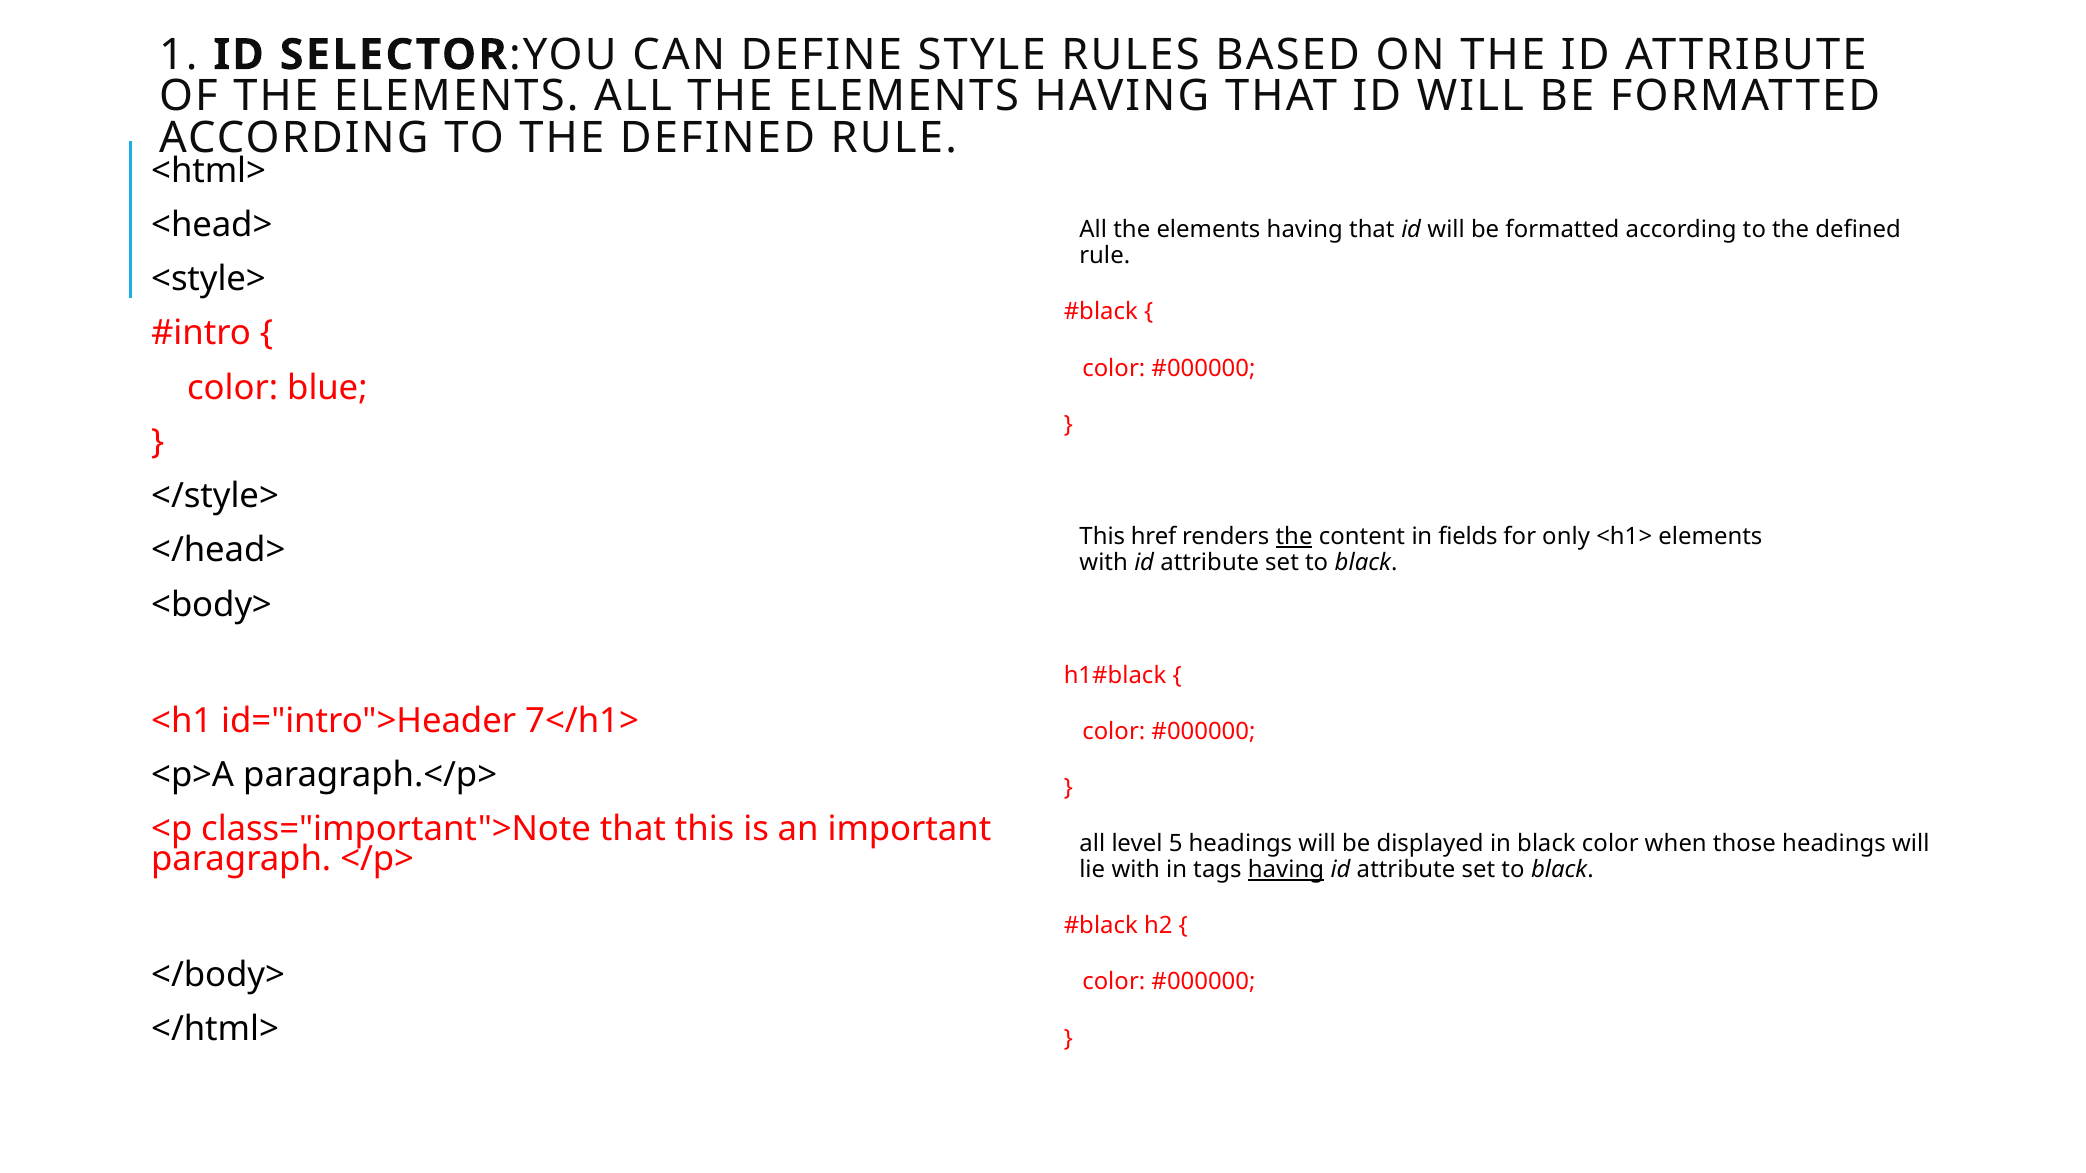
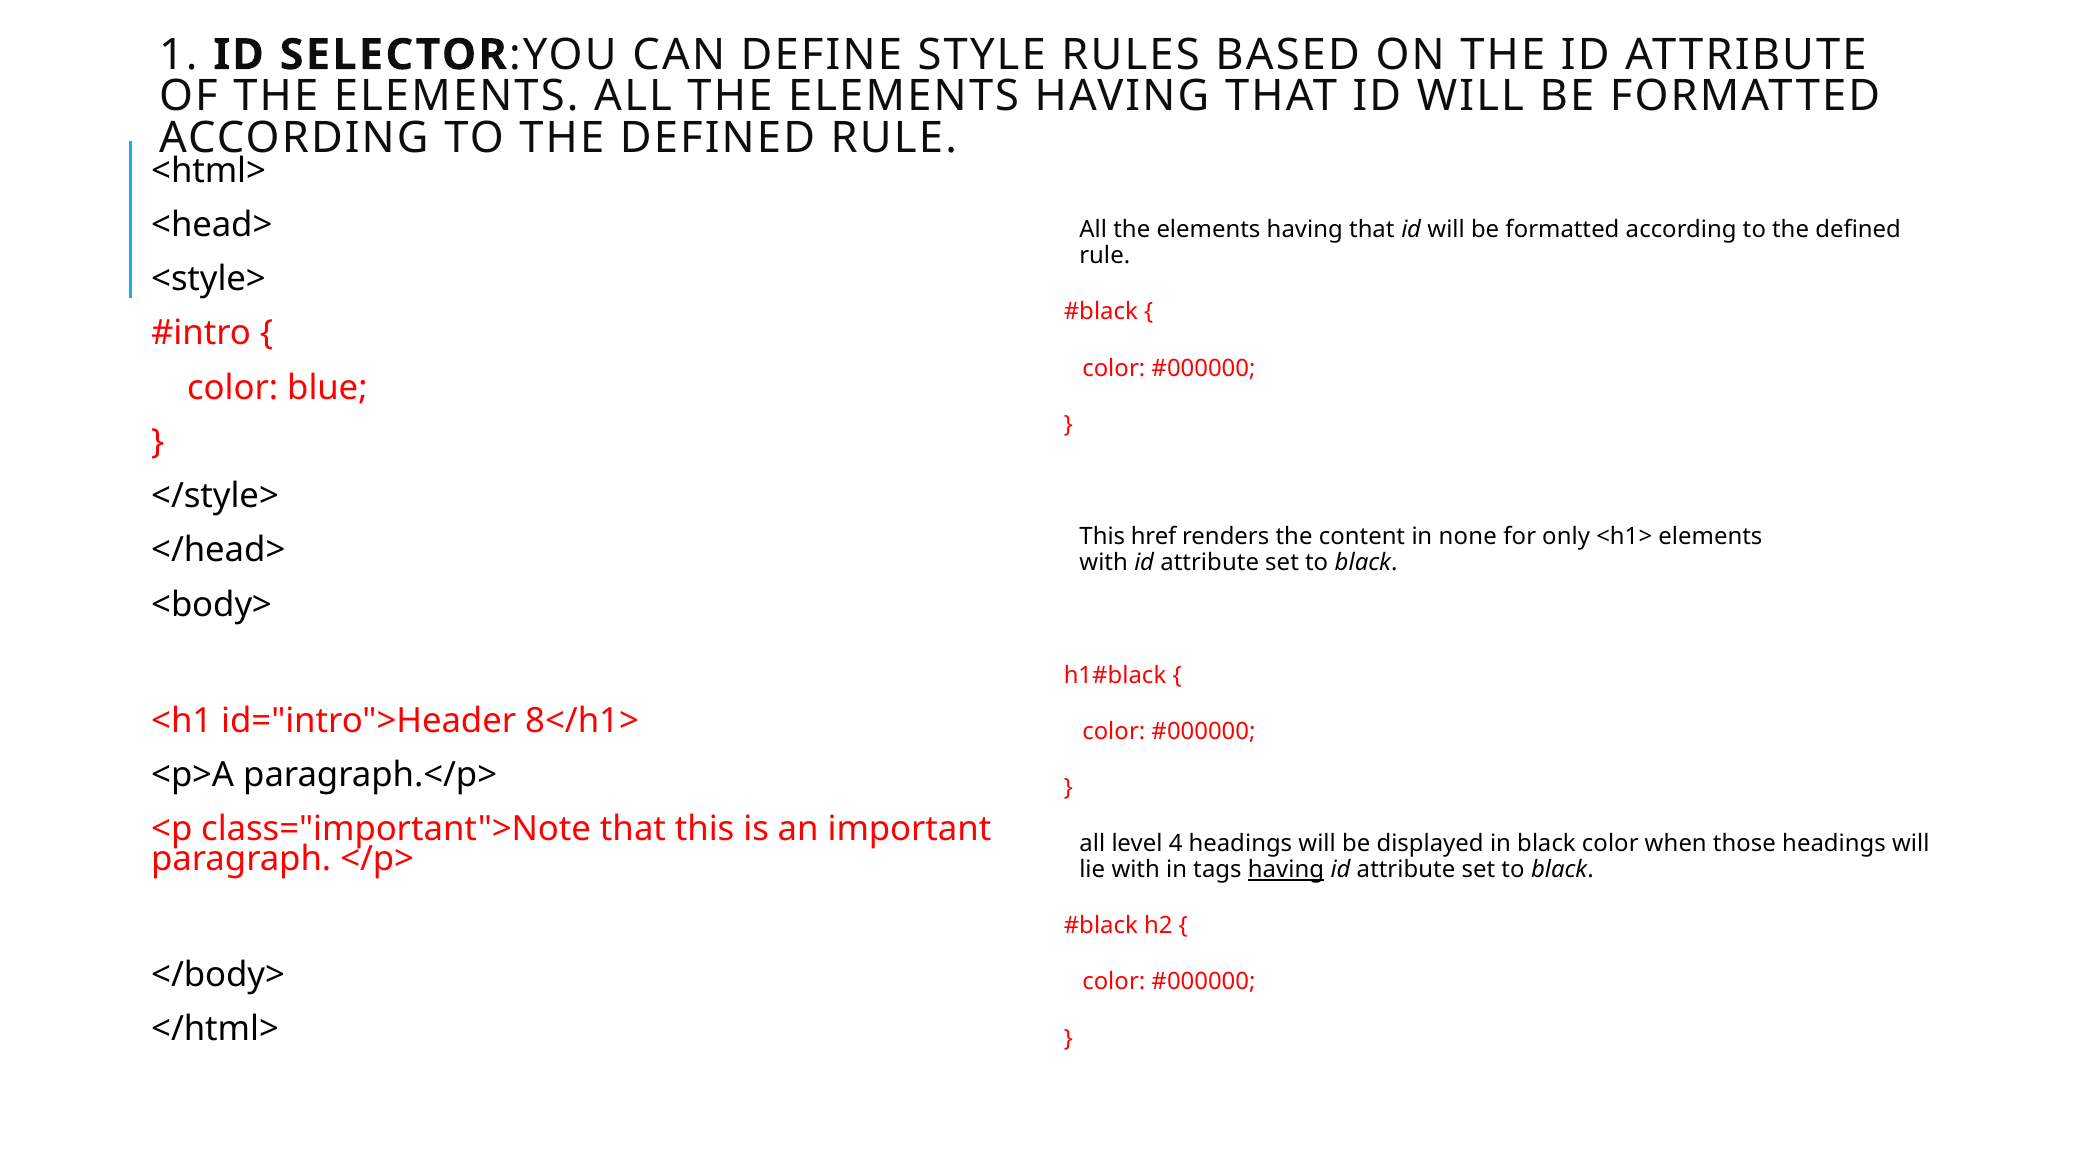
the underline: present -> none (1294, 537)
fields: fields -> none (1468, 537)
7</h1>: 7</h1> -> 8</h1> (582, 721)
5: 5 -> 4 (1176, 844)
